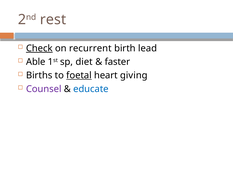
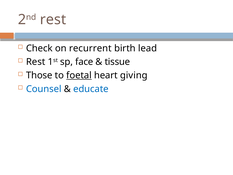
Check underline: present -> none (39, 48)
Able: Able -> Rest (36, 62)
diet: diet -> face (84, 62)
faster: faster -> tissue (117, 62)
Births: Births -> Those (39, 75)
Counsel colour: purple -> blue (44, 89)
